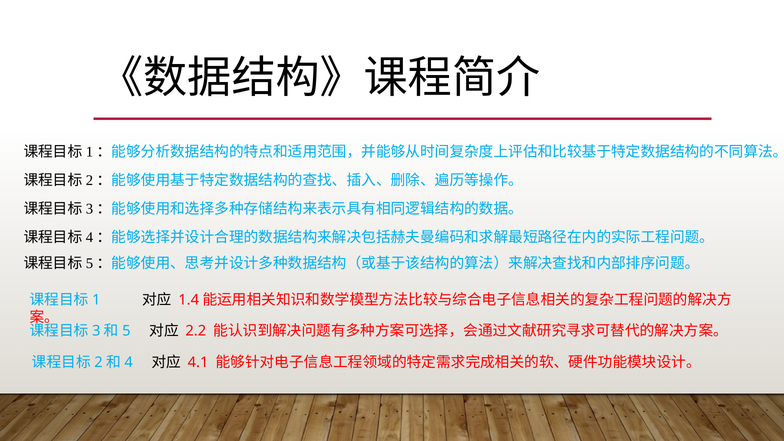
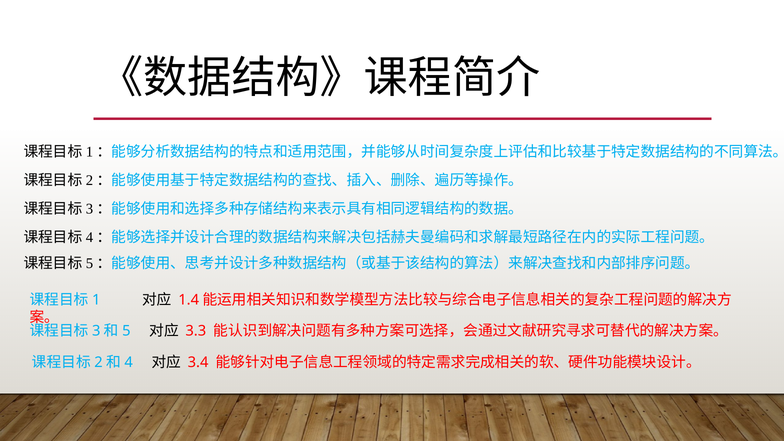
2.2: 2.2 -> 3.3 (196, 331)
4.1: 4.1 -> 3.4 (198, 362)
